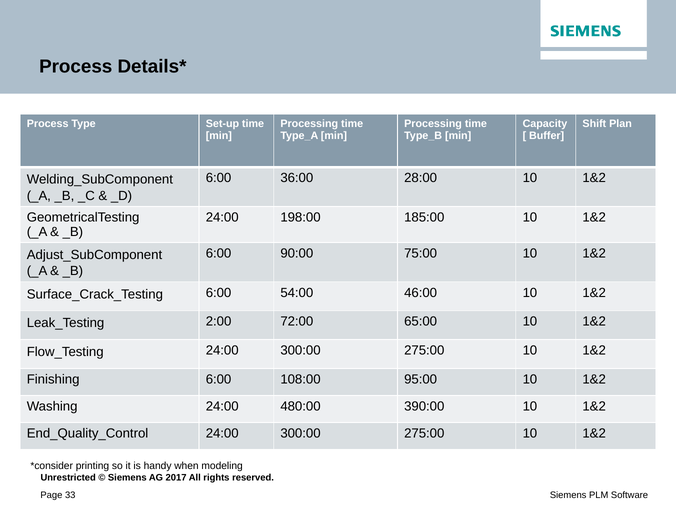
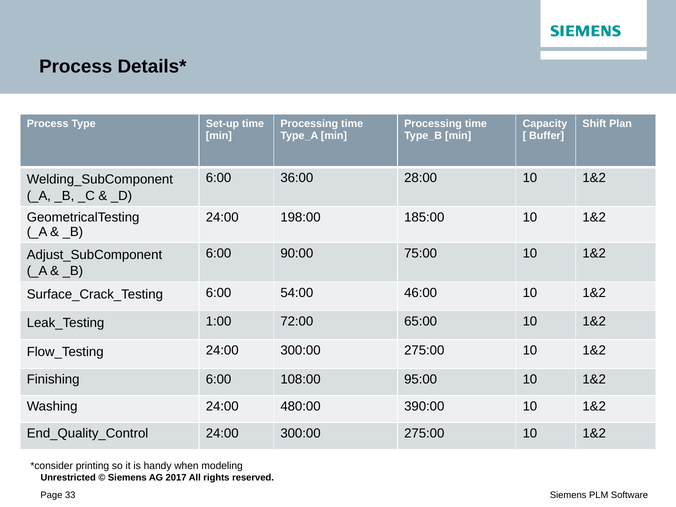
2:00: 2:00 -> 1:00 (219, 322)
